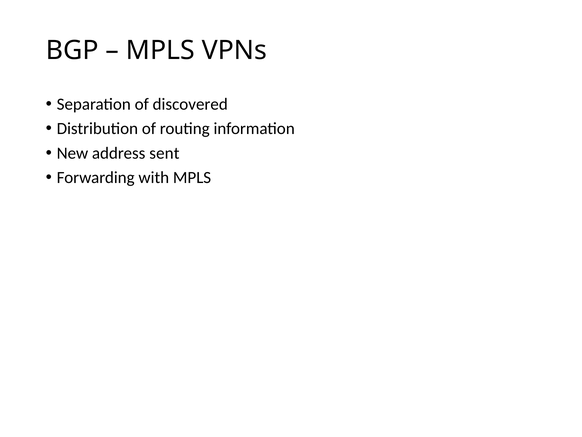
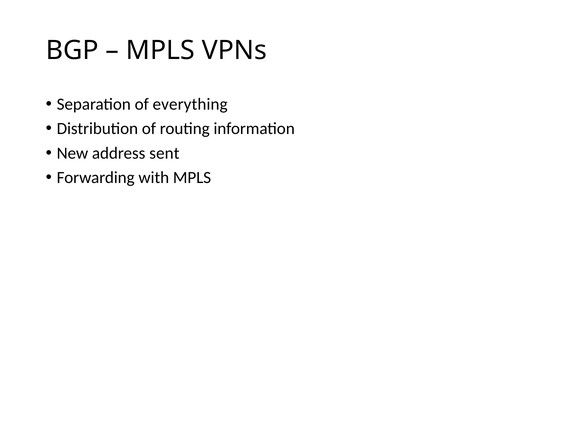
discovered: discovered -> everything (190, 104)
